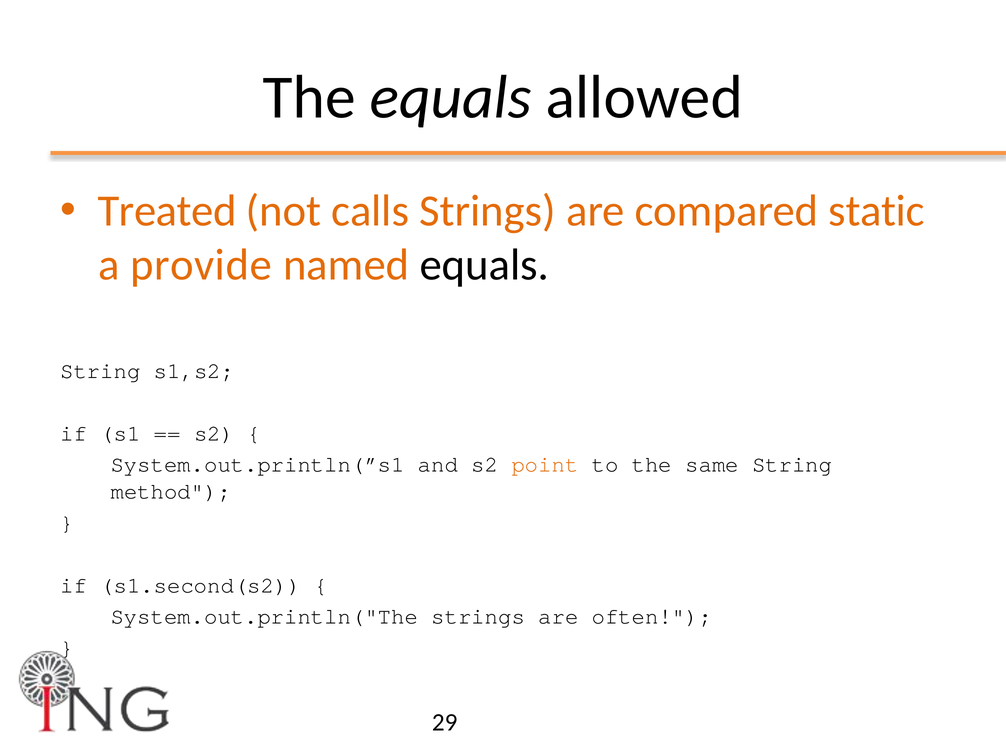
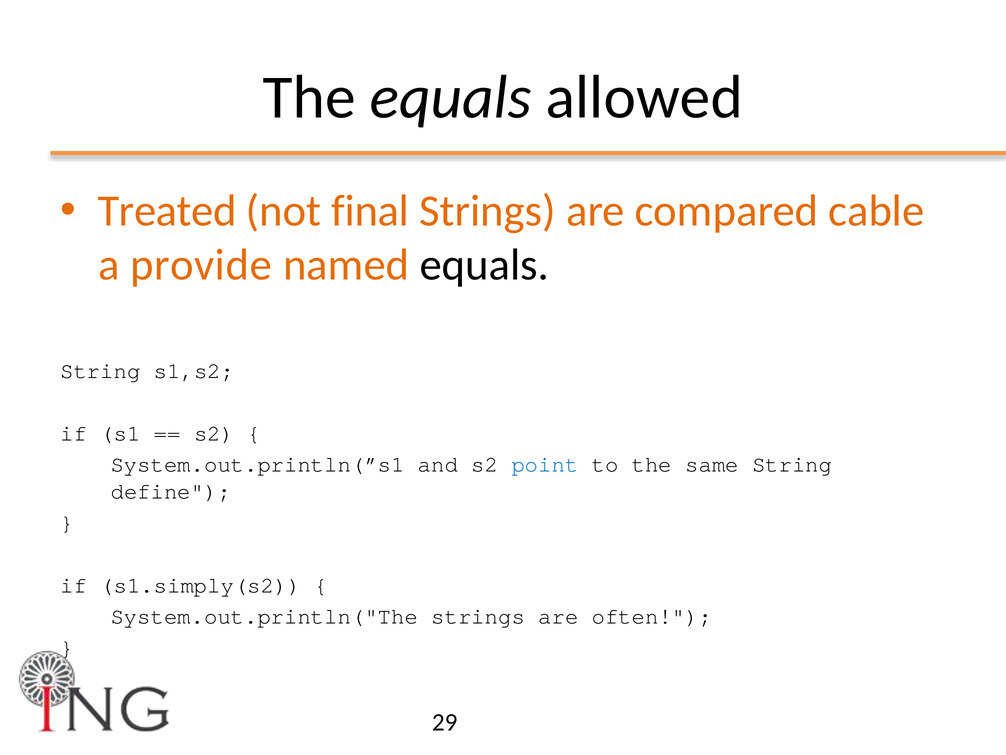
calls: calls -> final (370, 211)
static: static -> cable (876, 211)
point colour: orange -> blue (545, 464)
method: method -> define (171, 491)
s1.second(s2: s1.second(s2 -> s1.simply(s2 (201, 585)
